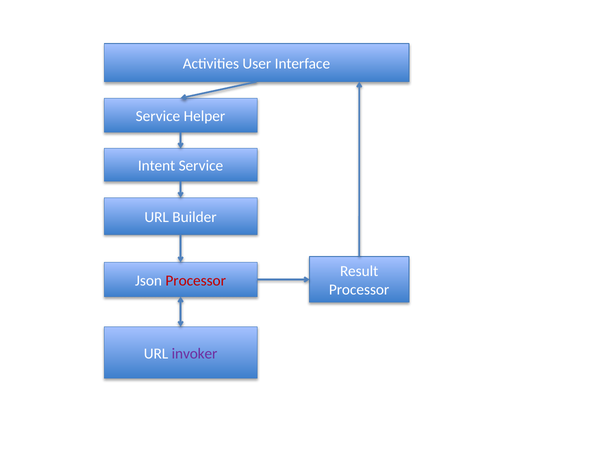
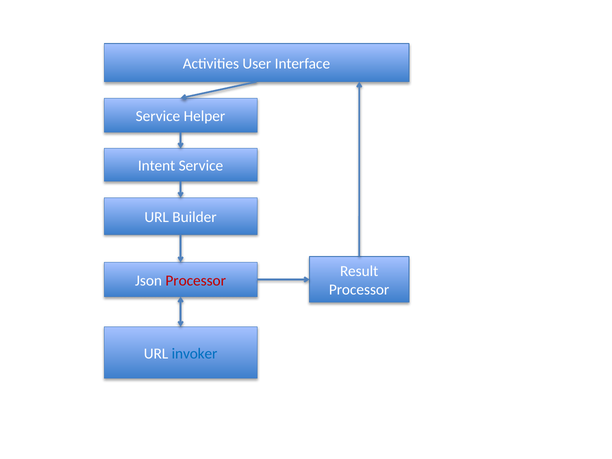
invoker colour: purple -> blue (195, 354)
